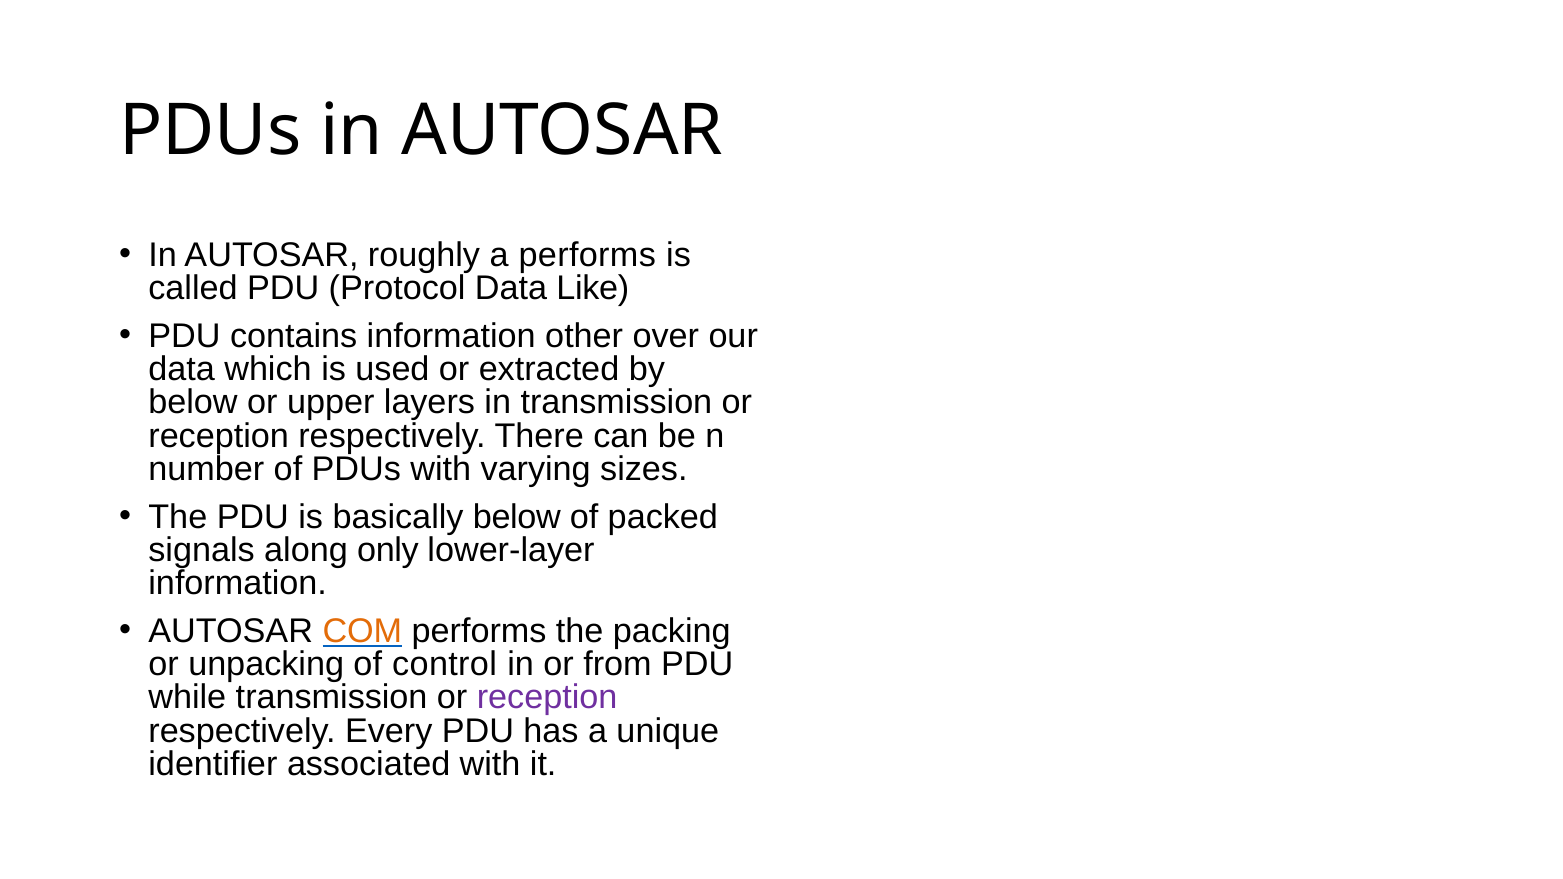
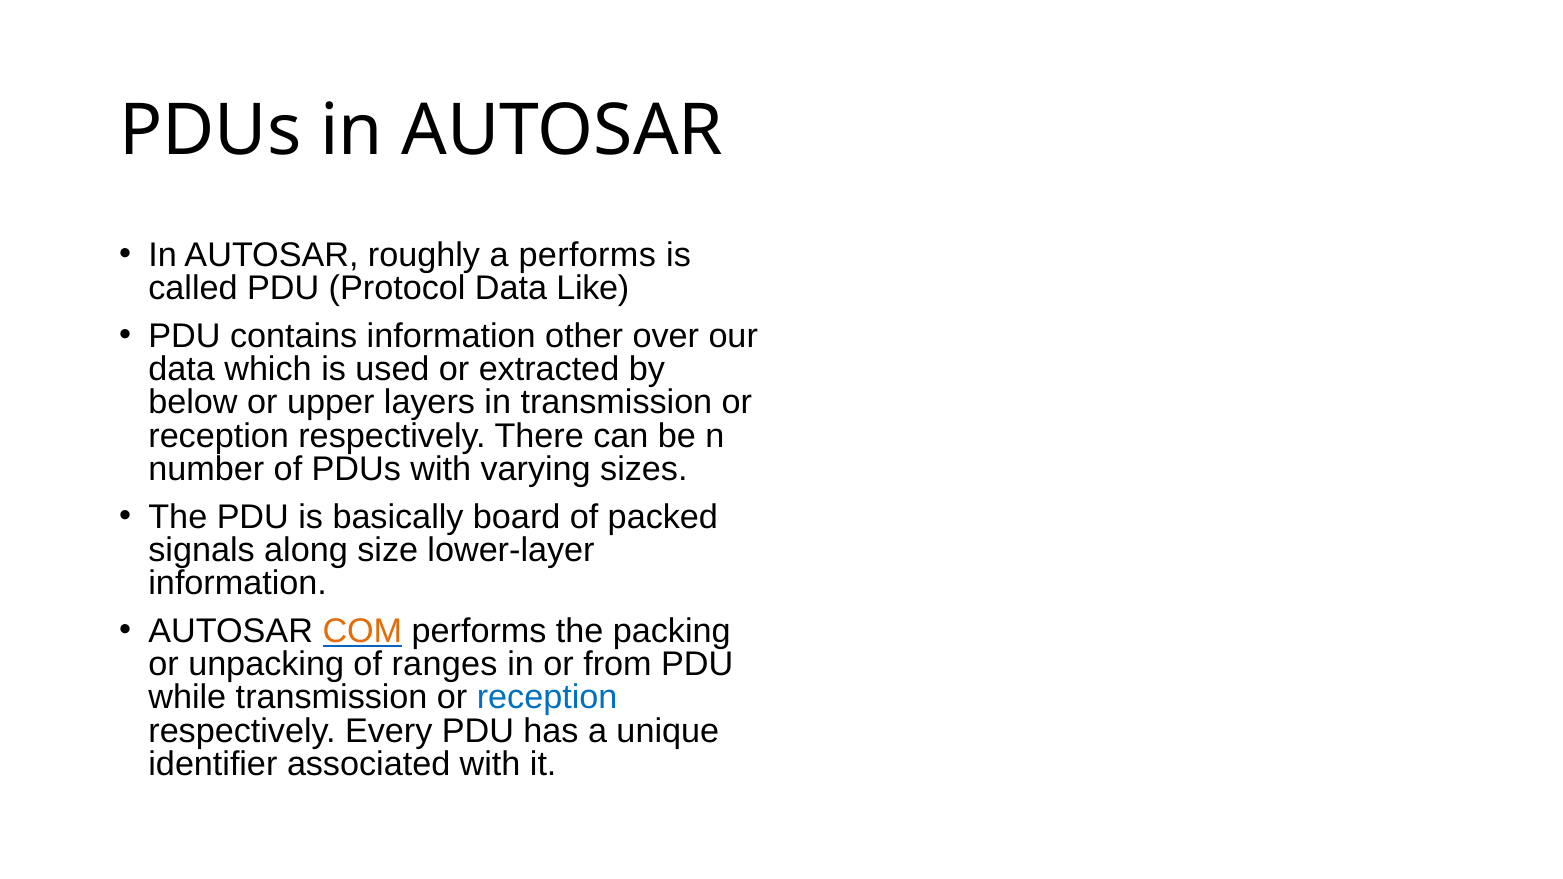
basically below: below -> board (517, 517)
only: only -> size (388, 550)
control: control -> ranges (445, 665)
reception colour: purple -> blue (547, 698)
